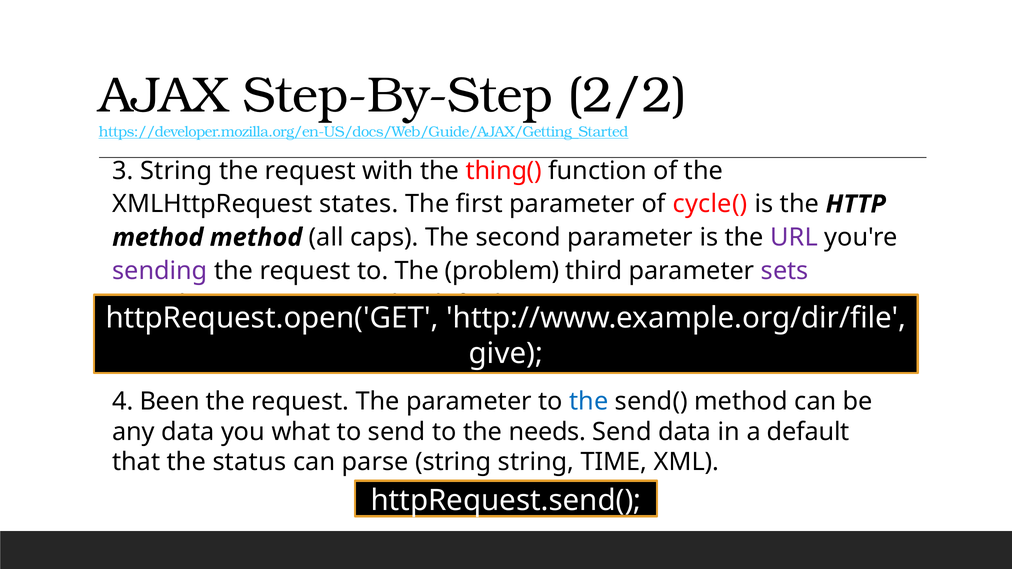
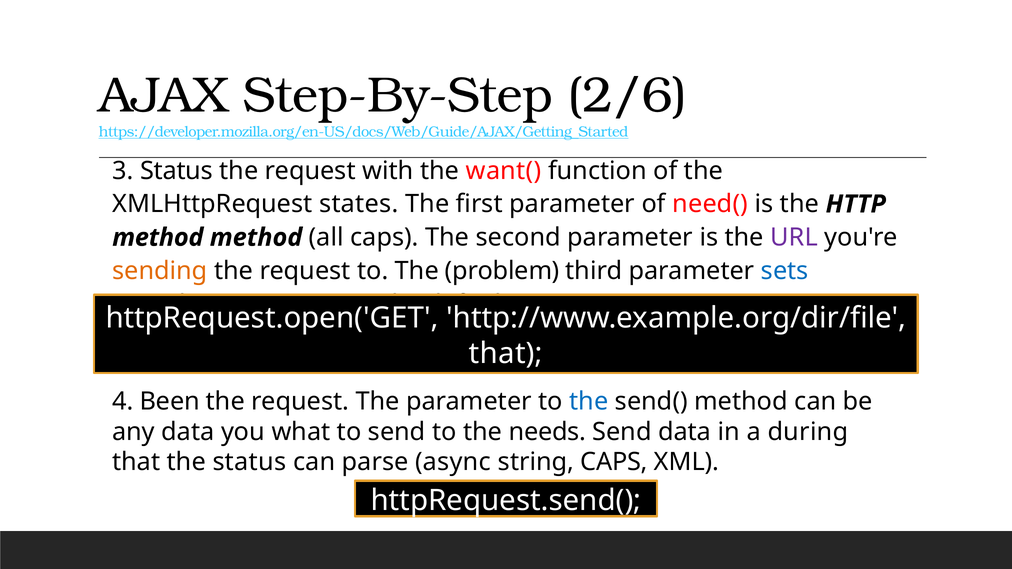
2/2: 2/2 -> 2/6 (627, 96)
3 String: String -> Status (176, 171)
thing(: thing( -> want( (504, 171)
cycle(: cycle( -> need( (710, 204)
sending colour: purple -> orange (160, 271)
sets colour: purple -> blue (785, 271)
give: give -> that (506, 354)
a default: default -> during (808, 432)
parse string: string -> async (453, 462)
string TIME: TIME -> CAPS (614, 462)
